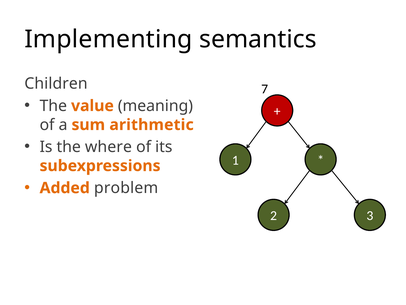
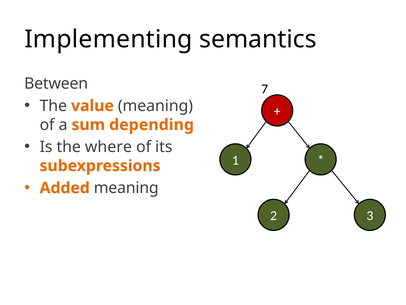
Children: Children -> Between (56, 84)
arithmetic: arithmetic -> depending (152, 125)
Added problem: problem -> meaning (126, 188)
